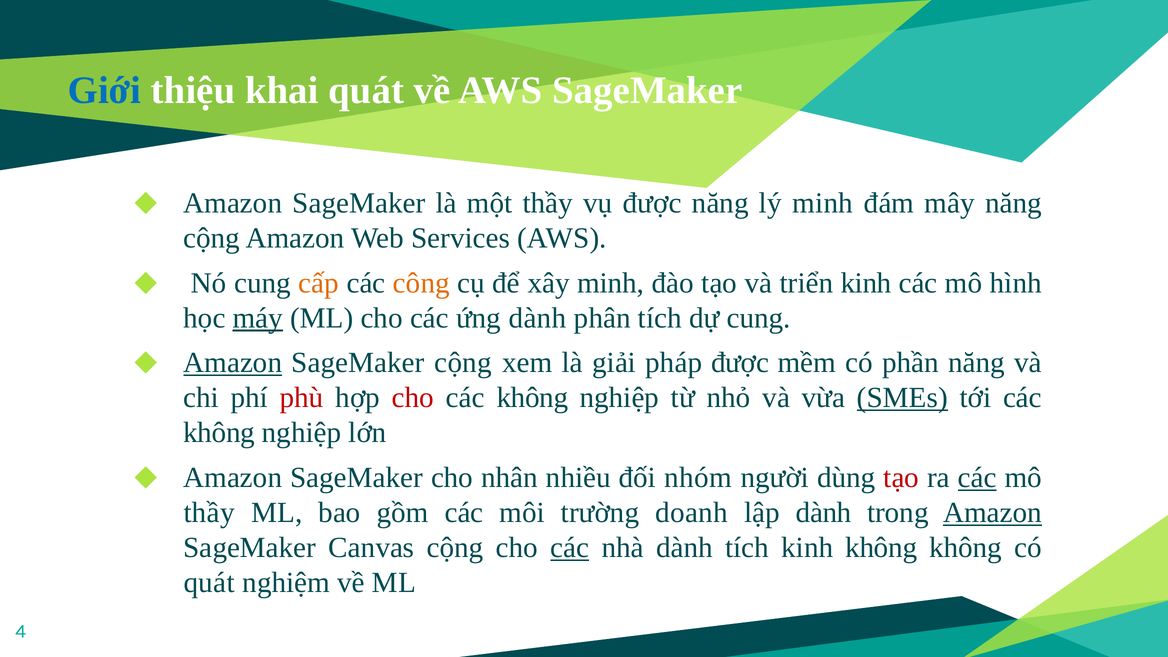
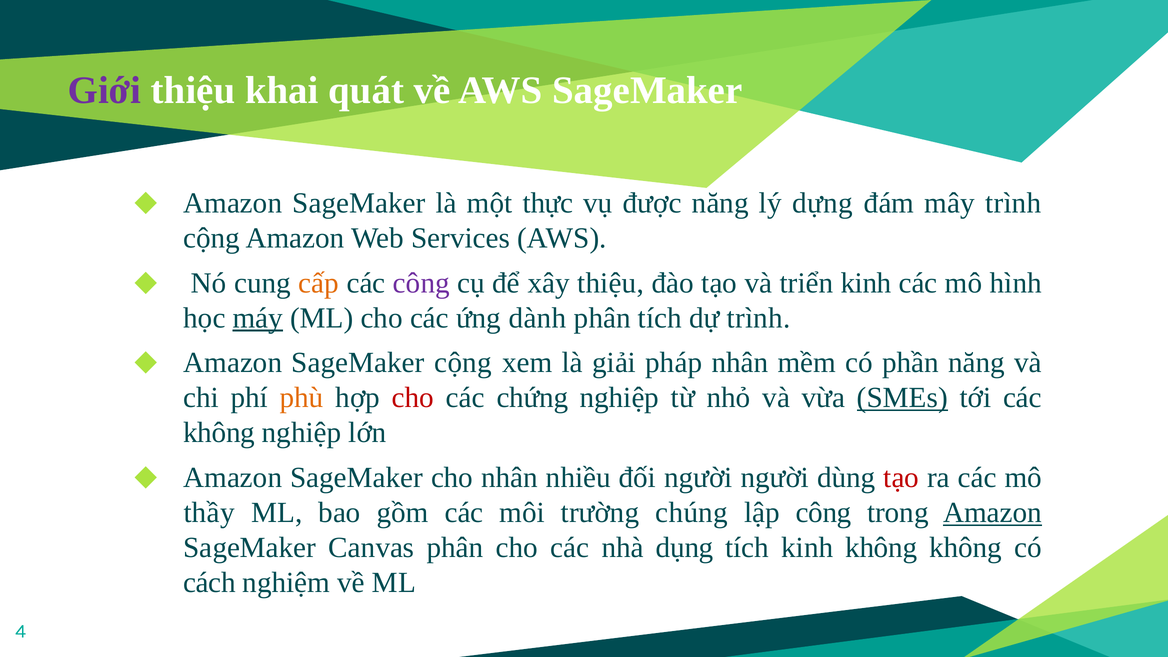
Giới colour: blue -> purple (105, 90)
một thầy: thầy -> thực (548, 203)
lý minh: minh -> dựng (823, 203)
mây năng: năng -> trình (1013, 203)
công colour: orange -> purple (421, 283)
xây minh: minh -> thiệu (611, 283)
dự cung: cung -> trình (759, 318)
Amazon underline: present -> none (233, 363)
pháp được: được -> nhân (740, 363)
phù colour: red -> orange (302, 398)
không: không -> chứng (532, 398)
đối nhóm: nhóm -> người (698, 478)
các underline: present -> none (977, 478)
doanh: doanh -> chúng (692, 513)
lập dành: dành -> công (824, 513)
Canvas cộng: cộng -> phân (455, 548)
các underline: present -> none (570, 548)
nhà dành: dành -> dụng (685, 548)
quát: quát -> cách (209, 583)
